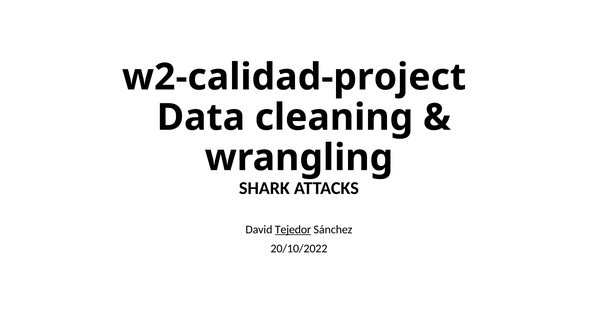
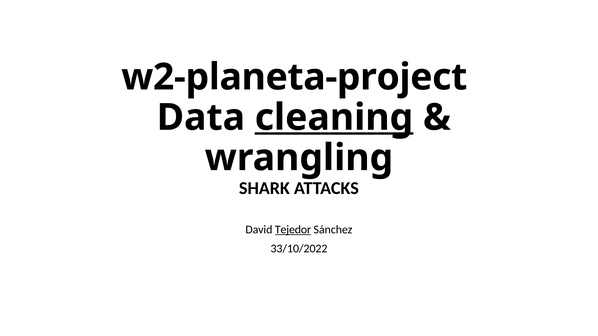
w2-calidad-project: w2-calidad-project -> w2-planeta-project (294, 77)
cleaning underline: none -> present (334, 118)
20/10/2022: 20/10/2022 -> 33/10/2022 (299, 249)
